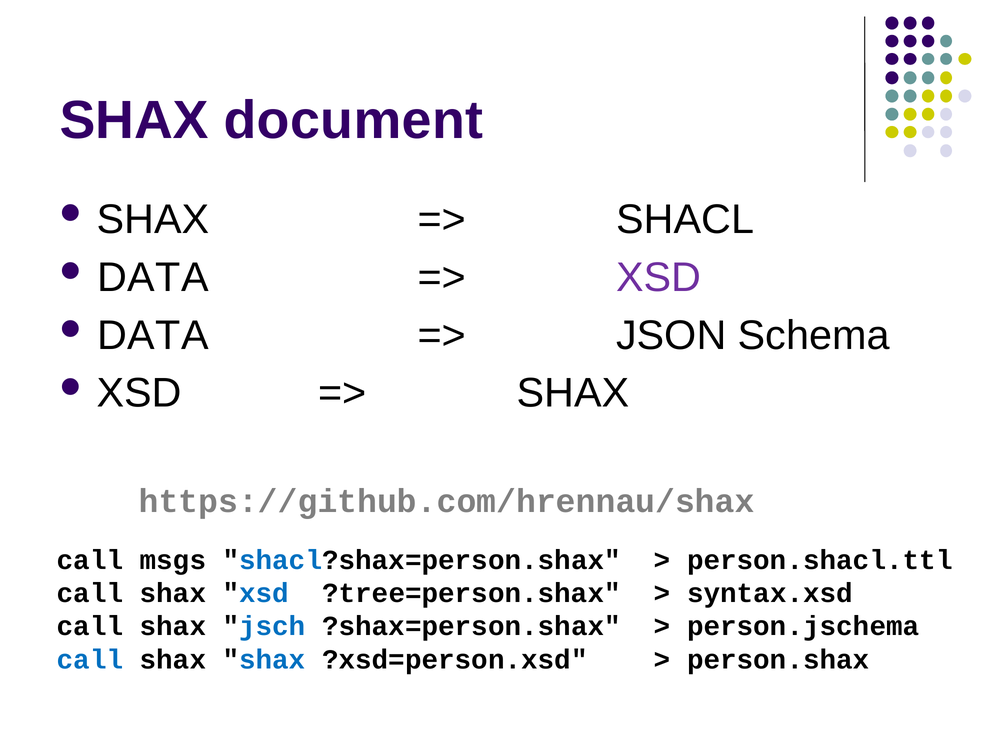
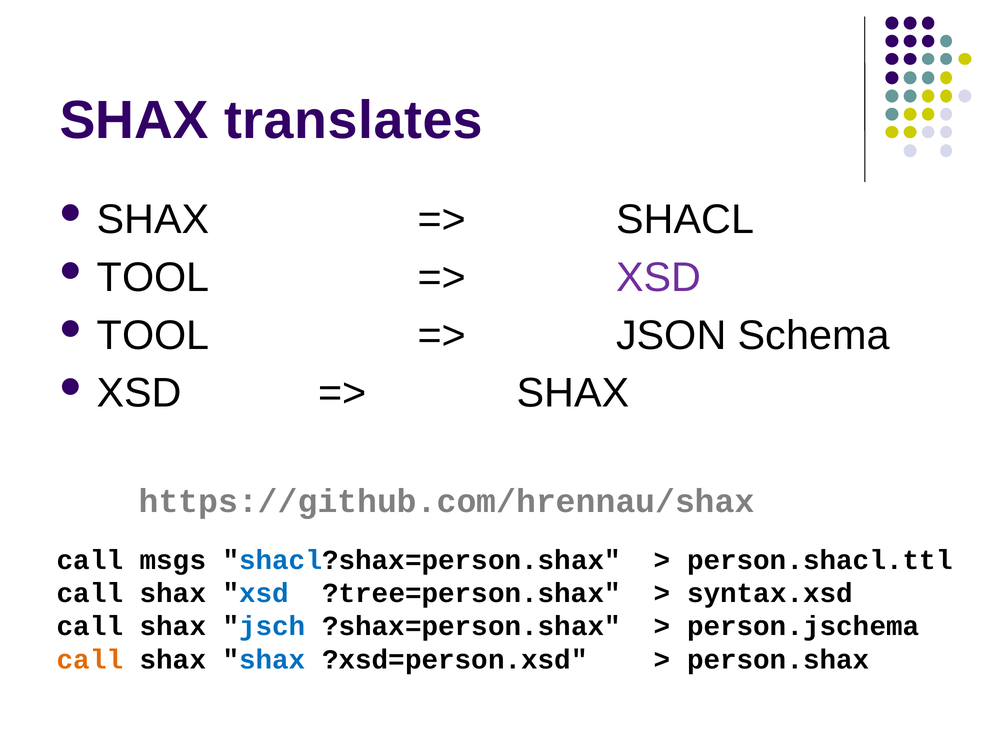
document: document -> translates (353, 120)
DATA: DATA -> TOOL (153, 277)
DATA: DATA -> TOOL (153, 335)
call colour: blue -> orange (90, 659)
